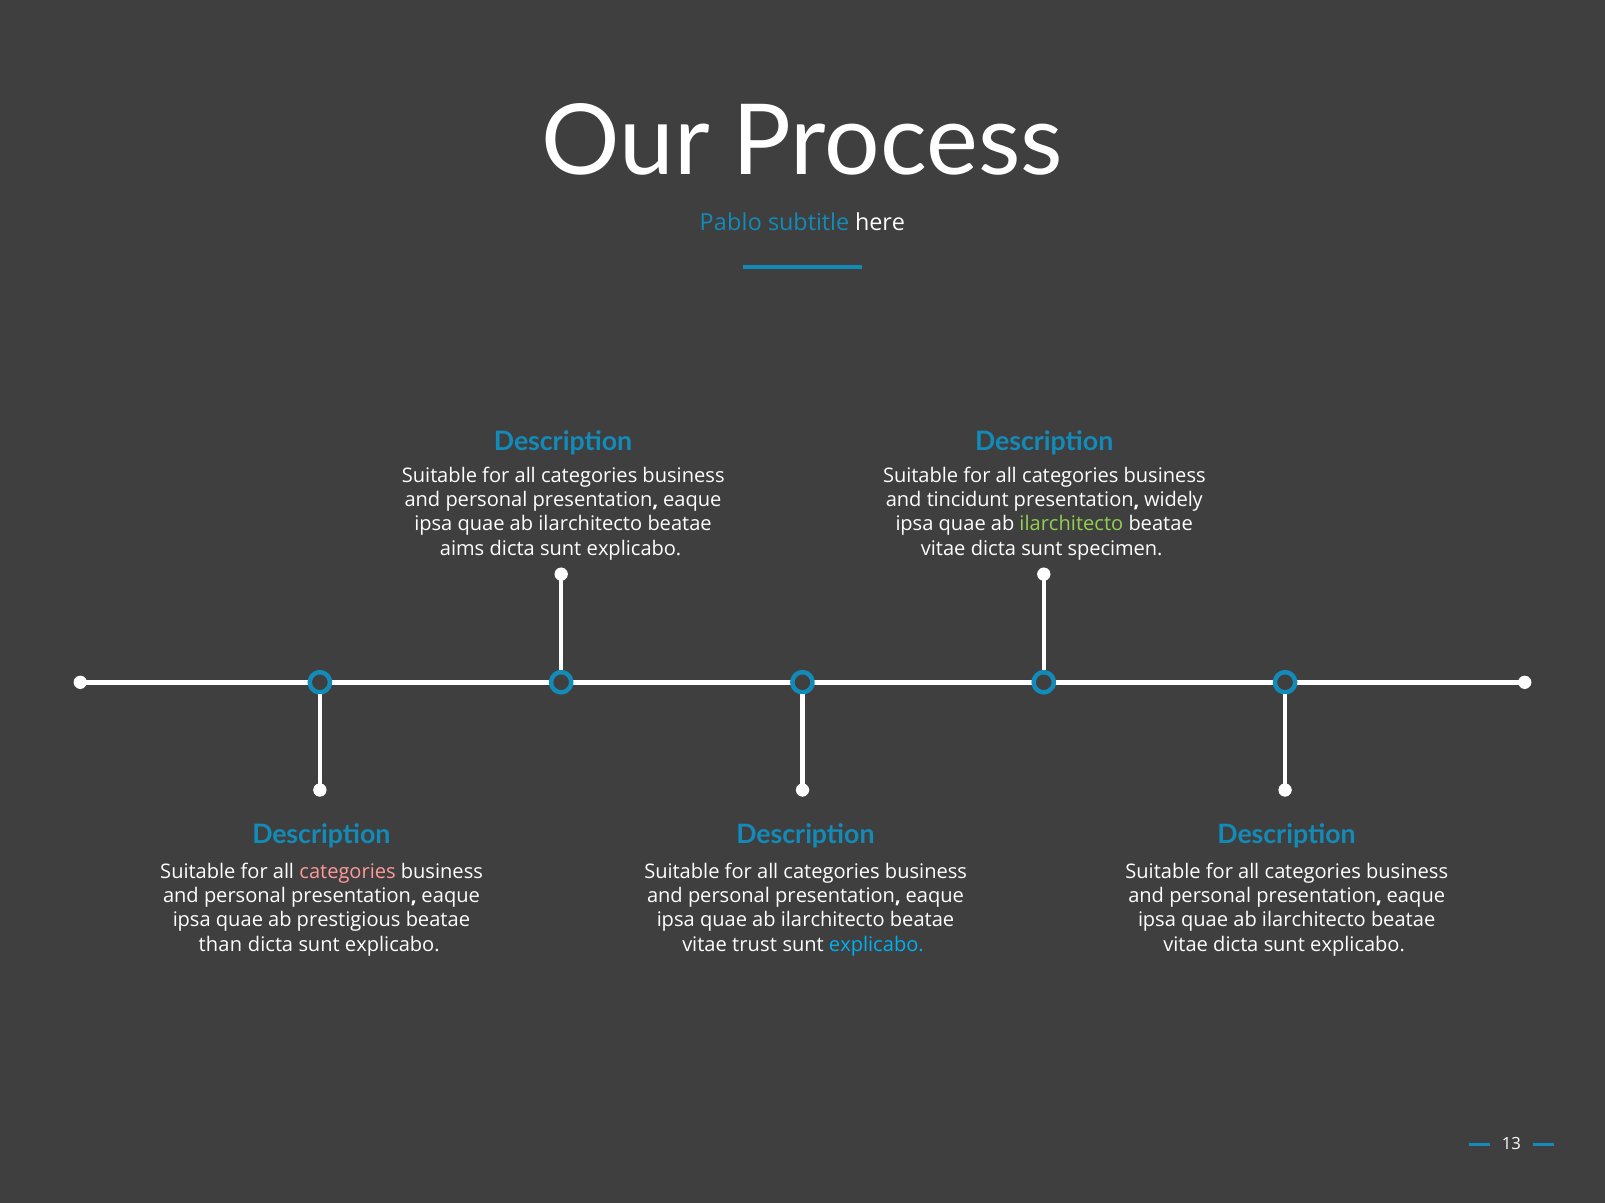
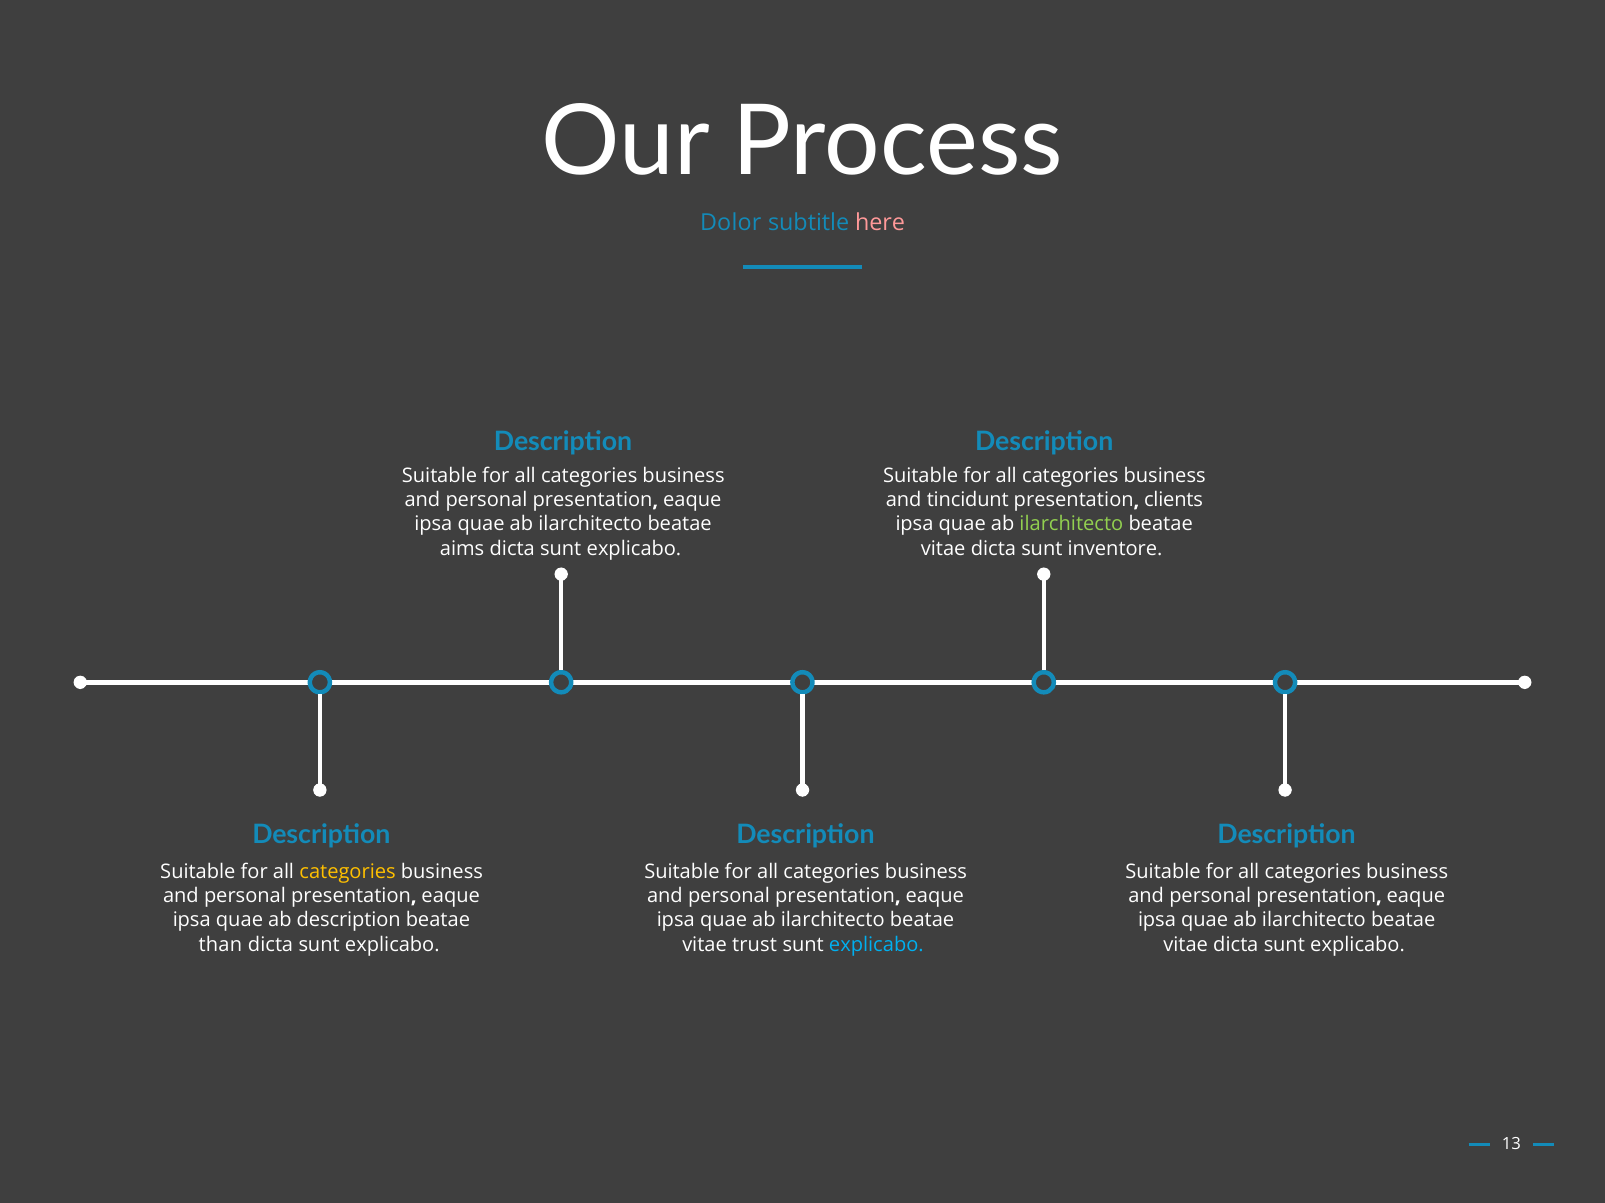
Pablo: Pablo -> Dolor (731, 223)
here colour: white -> pink (880, 223)
widely: widely -> clients (1173, 501)
specimen: specimen -> inventore (1115, 549)
categories colour: pink -> yellow (348, 873)
ab prestigious: prestigious -> description (349, 921)
